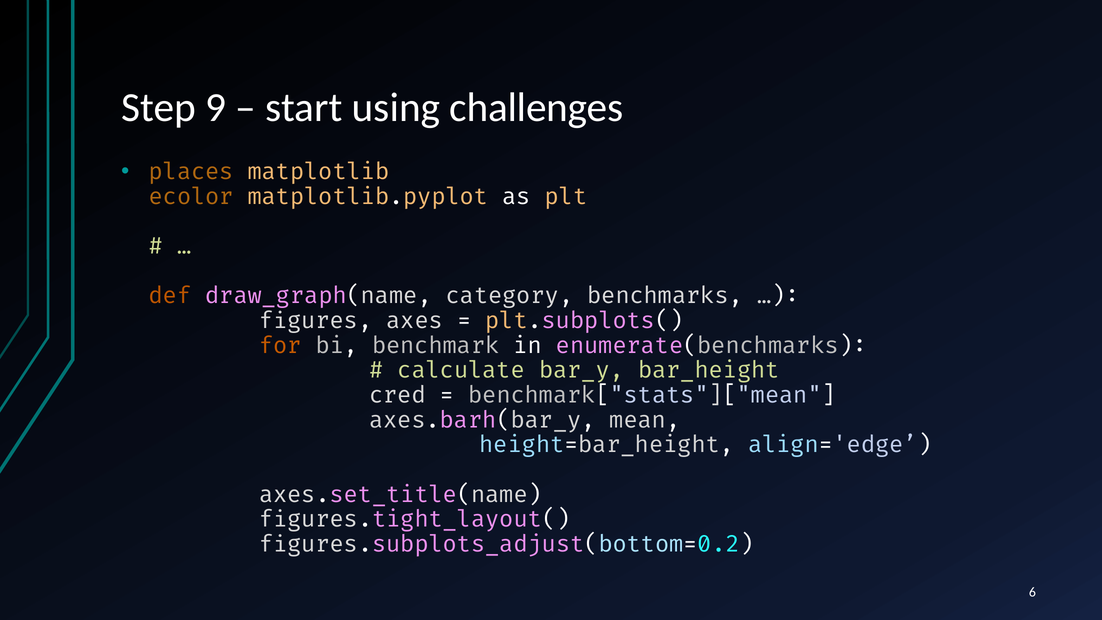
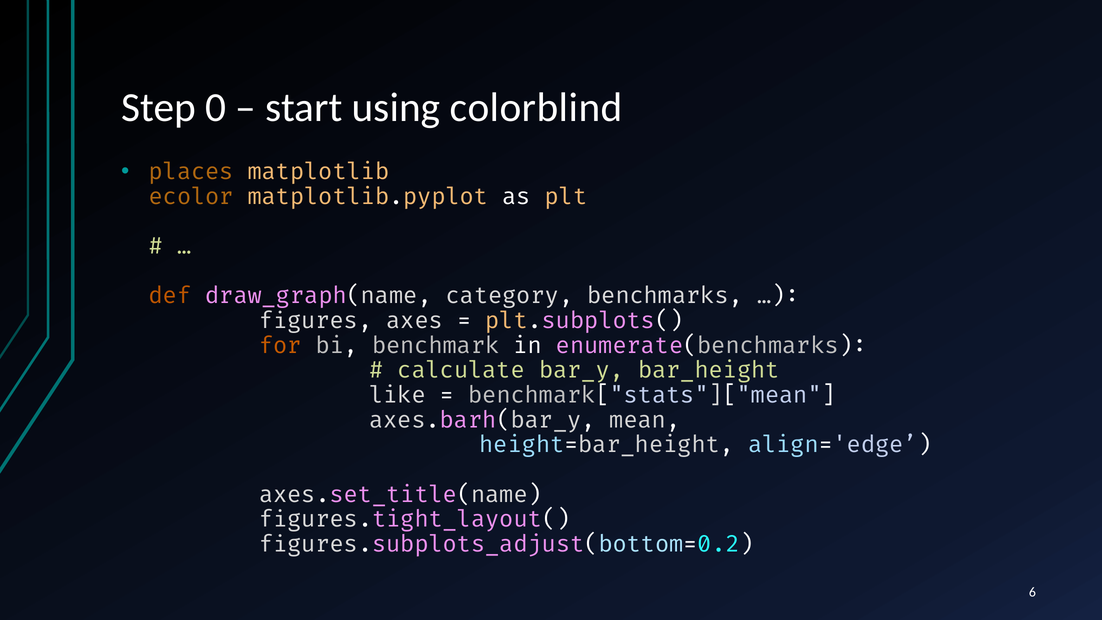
9: 9 -> 0 (216, 107)
challenges: challenges -> colorblind (536, 107)
cred: cred -> like (397, 395)
